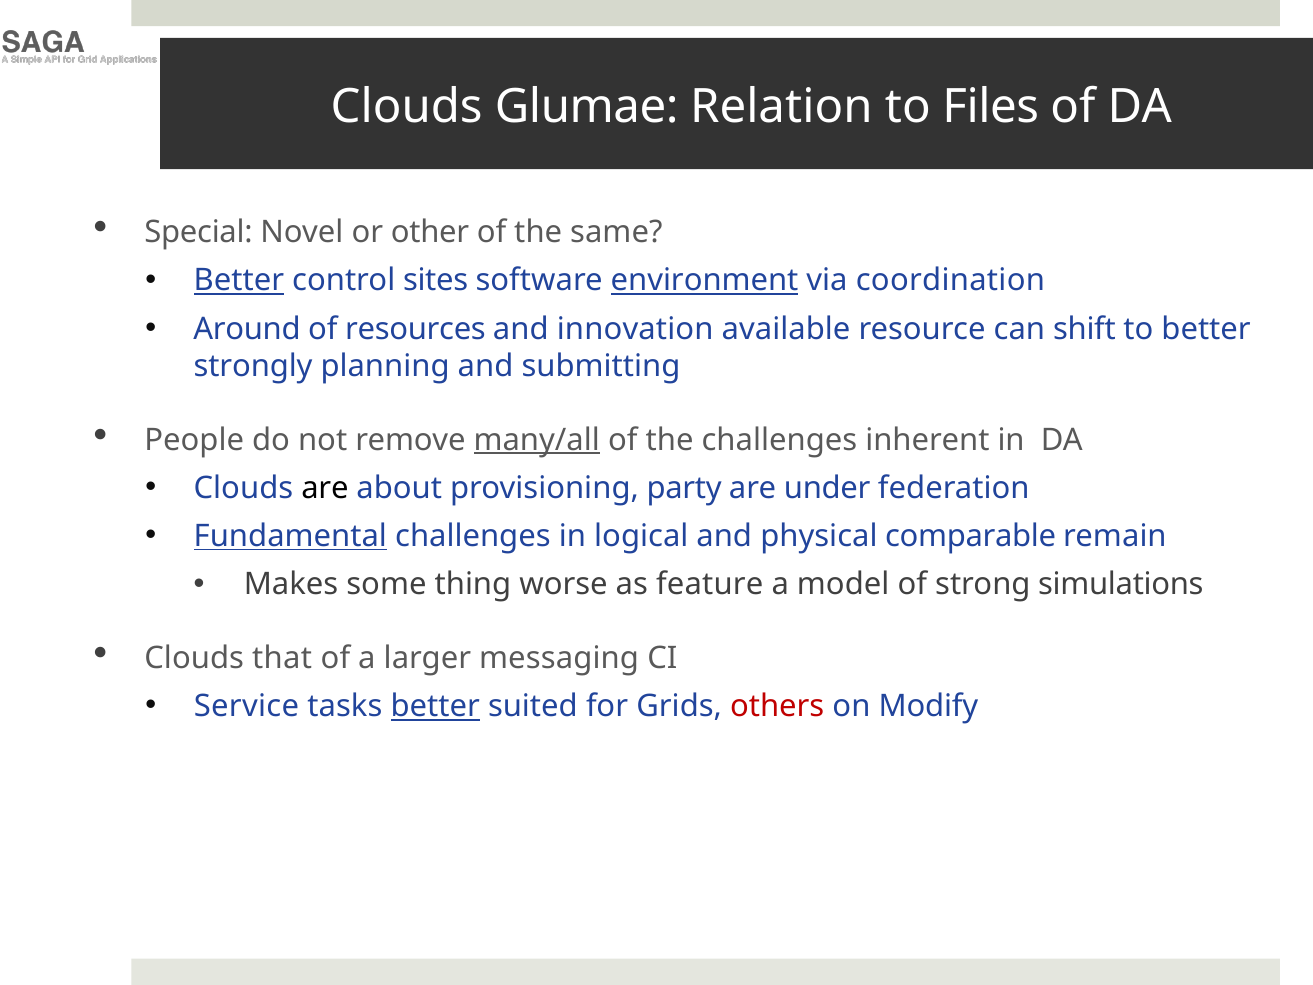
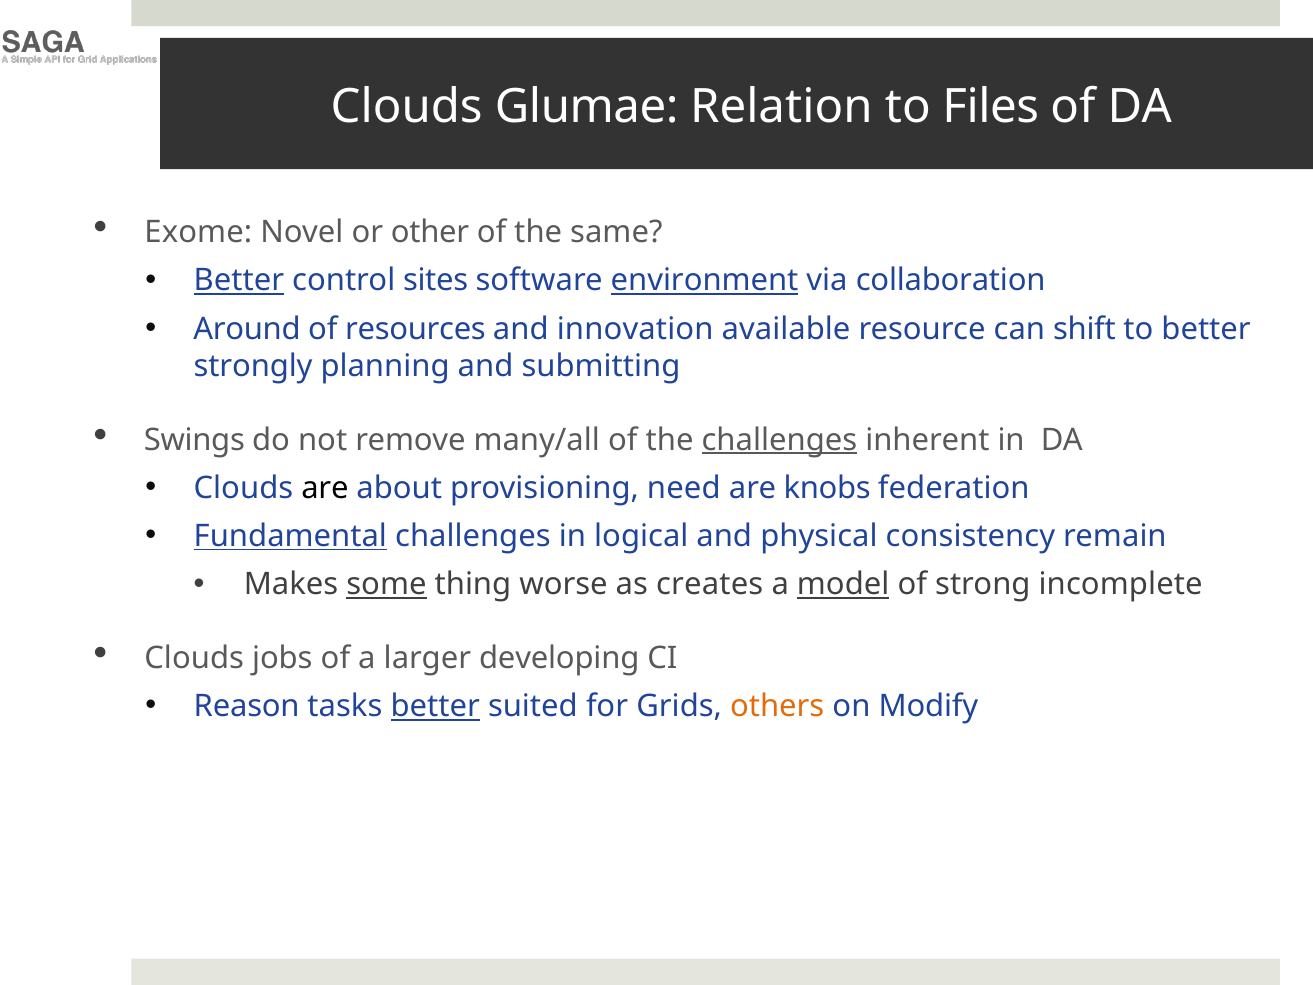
Special: Special -> Exome (198, 232)
coordination: coordination -> collaboration (951, 281)
People: People -> Swings (194, 440)
many/all underline: present -> none (537, 440)
challenges underline: none -> present (779, 440)
party: party -> need (684, 488)
under: under -> knobs (827, 488)
comparable: comparable -> consistency (970, 536)
some underline: none -> present (386, 584)
feature: feature -> creates (710, 584)
model underline: none -> present (843, 584)
simulations: simulations -> incomplete (1121, 584)
that: that -> jobs (282, 658)
messaging: messaging -> developing (559, 658)
Service: Service -> Reason (247, 706)
others colour: red -> orange (777, 706)
